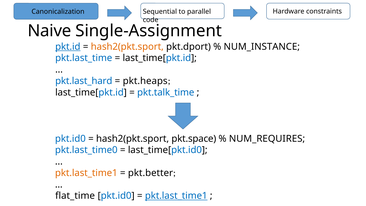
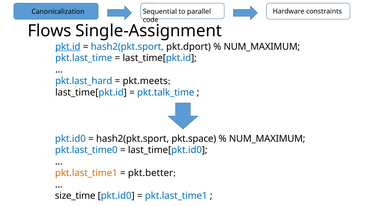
Naive: Naive -> Flows (50, 31)
hash2(pkt.sport colour: orange -> blue (127, 47)
NUM_INSTANCE: NUM_INSTANCE -> NUM_MAXIMUM (262, 47)
pkt.heaps: pkt.heaps -> pkt.meets (145, 81)
NUM_REQUIRES: NUM_REQUIRES -> NUM_MAXIMUM (267, 139)
flat_time: flat_time -> size_time (75, 196)
pkt.last_time1 underline: present -> none (176, 196)
